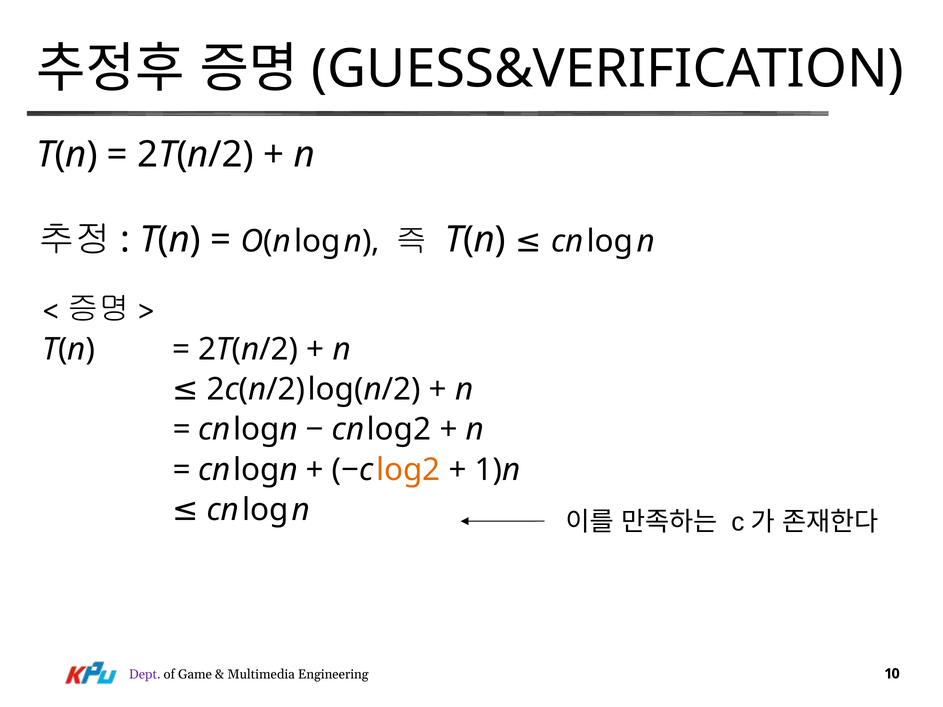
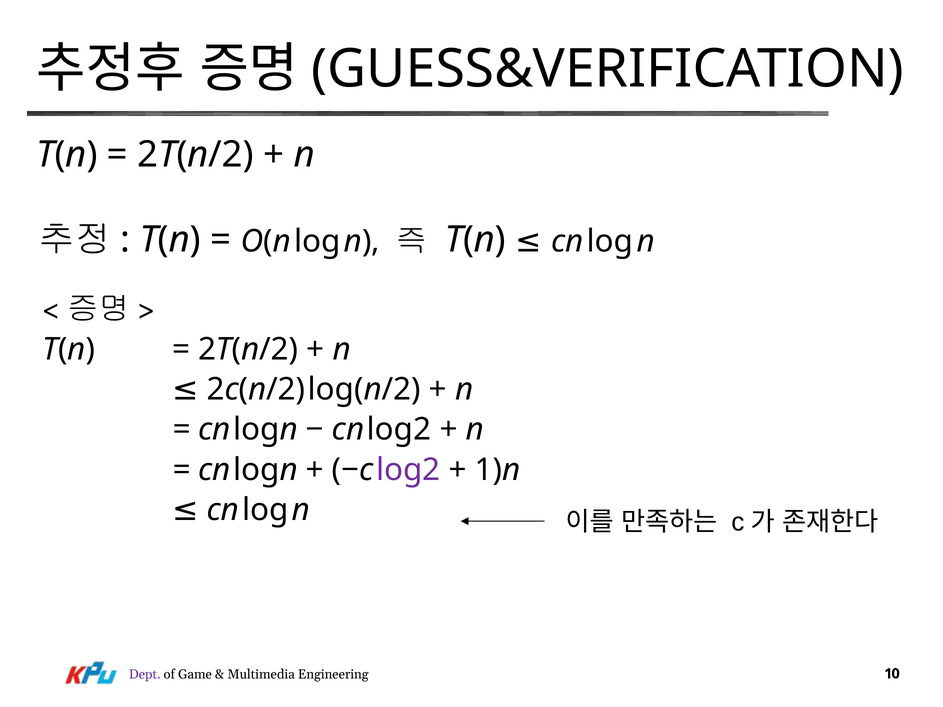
log2 colour: orange -> purple (408, 470)
